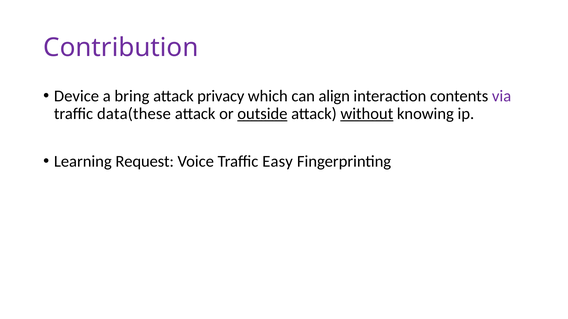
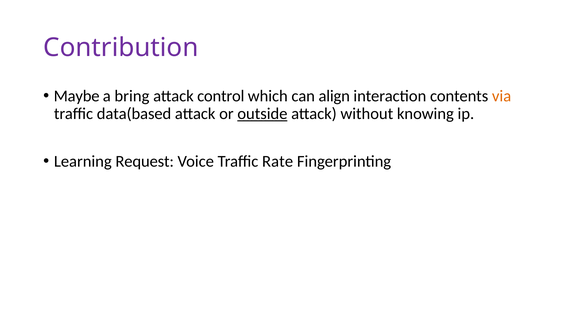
Device: Device -> Maybe (77, 96)
privacy: privacy -> control (221, 96)
via colour: purple -> orange (502, 96)
data(these: data(these -> data(based (134, 114)
without underline: present -> none (367, 114)
Easy: Easy -> Rate (278, 162)
